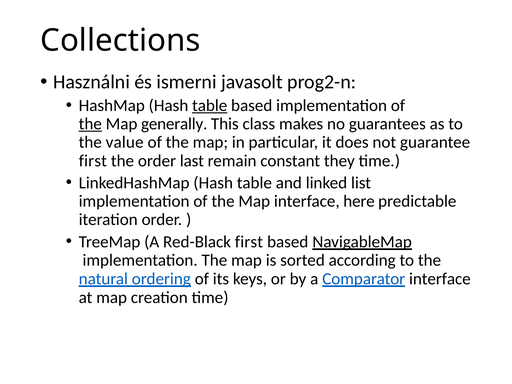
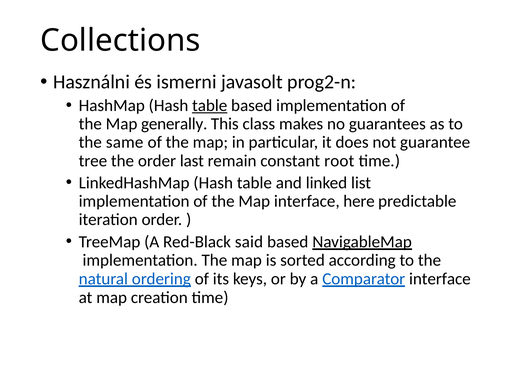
the underline: present -> none (90, 124)
value: value -> same (125, 142)
first: first -> tree (93, 161)
they: they -> root (339, 161)
Red-Black first: first -> said (249, 242)
